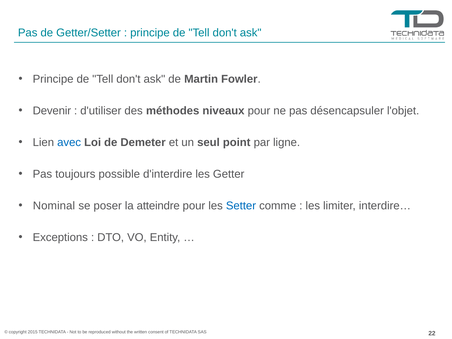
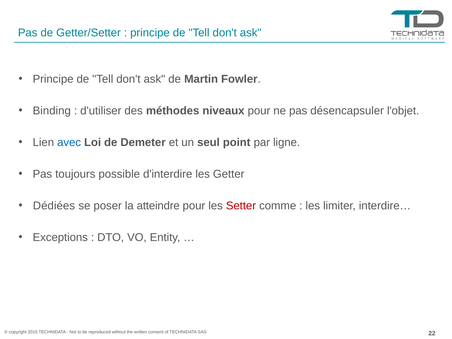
Devenir: Devenir -> Binding (52, 111)
Nominal: Nominal -> Dédiées (54, 206)
Setter colour: blue -> red (241, 206)
